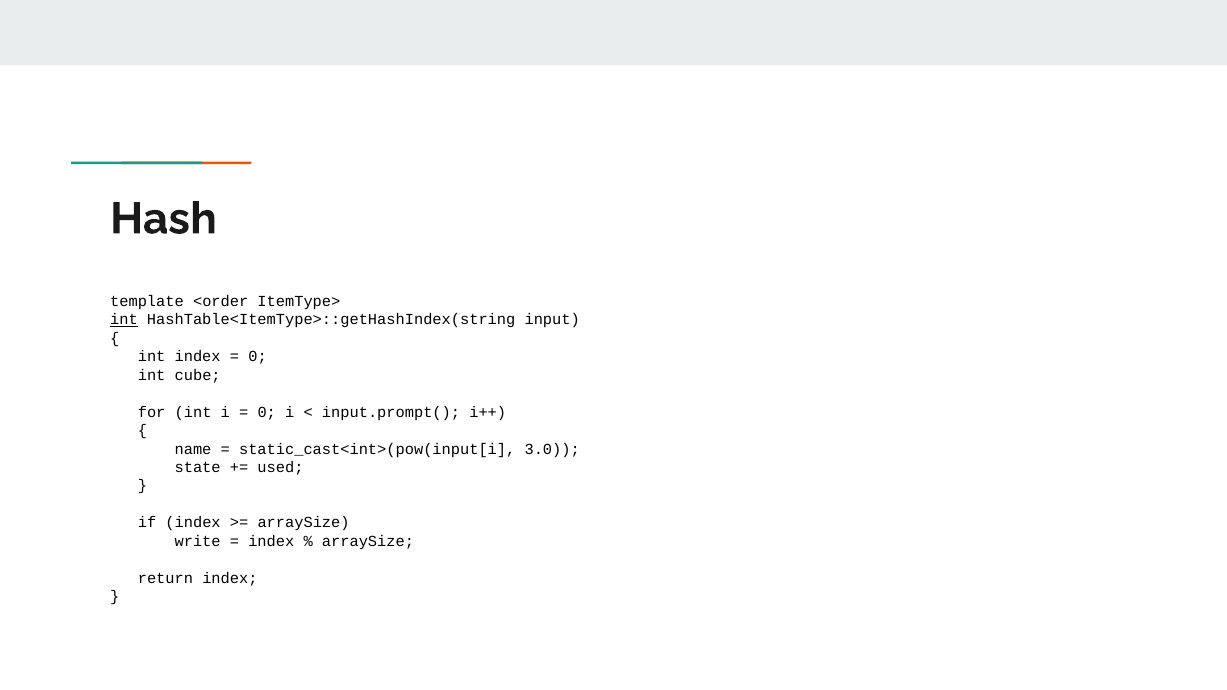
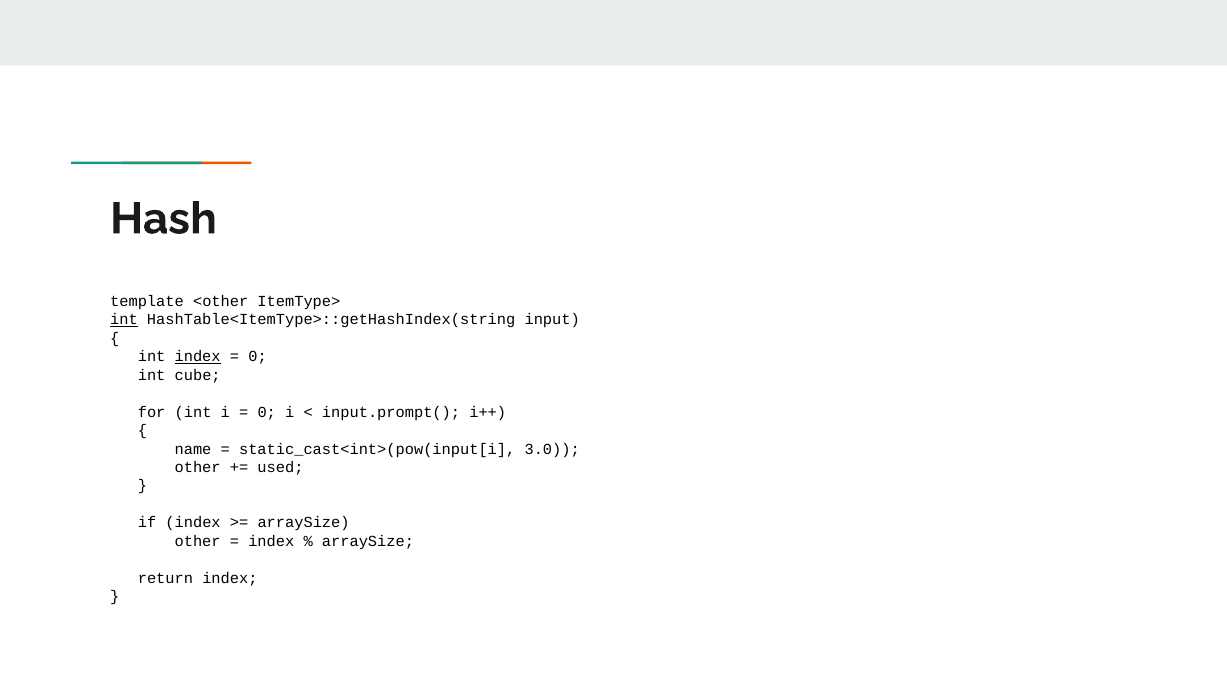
<order: <order -> <other (221, 302)
index underline: none -> present (198, 357)
state: state -> other (198, 468)
write: write -> other (198, 541)
